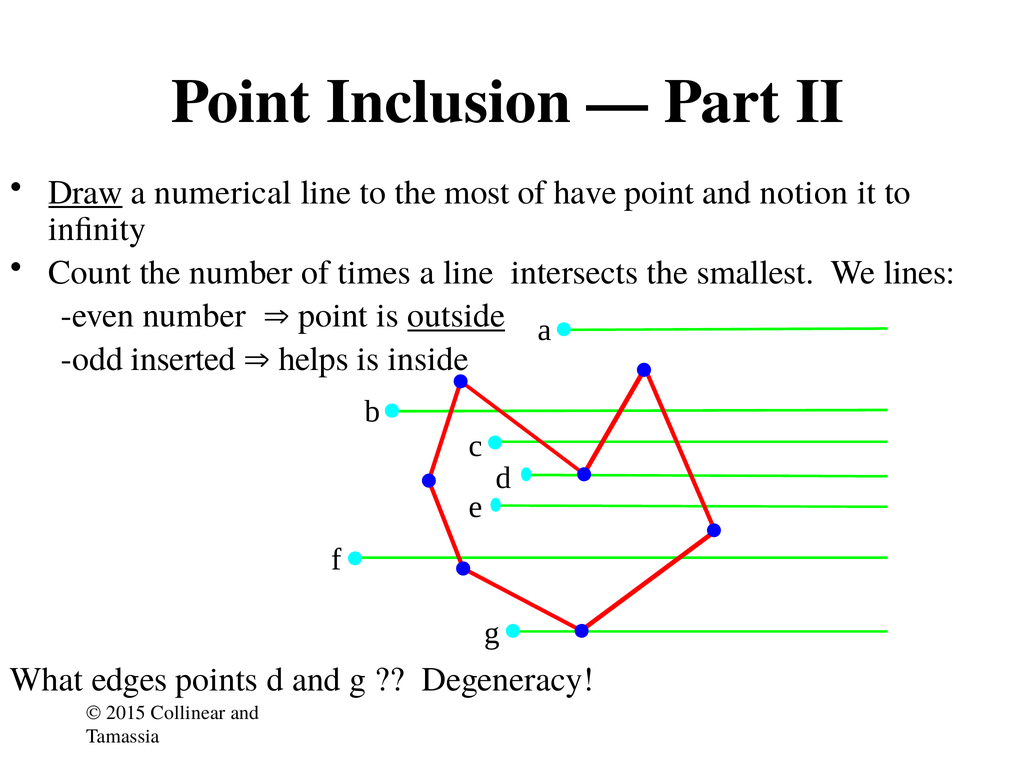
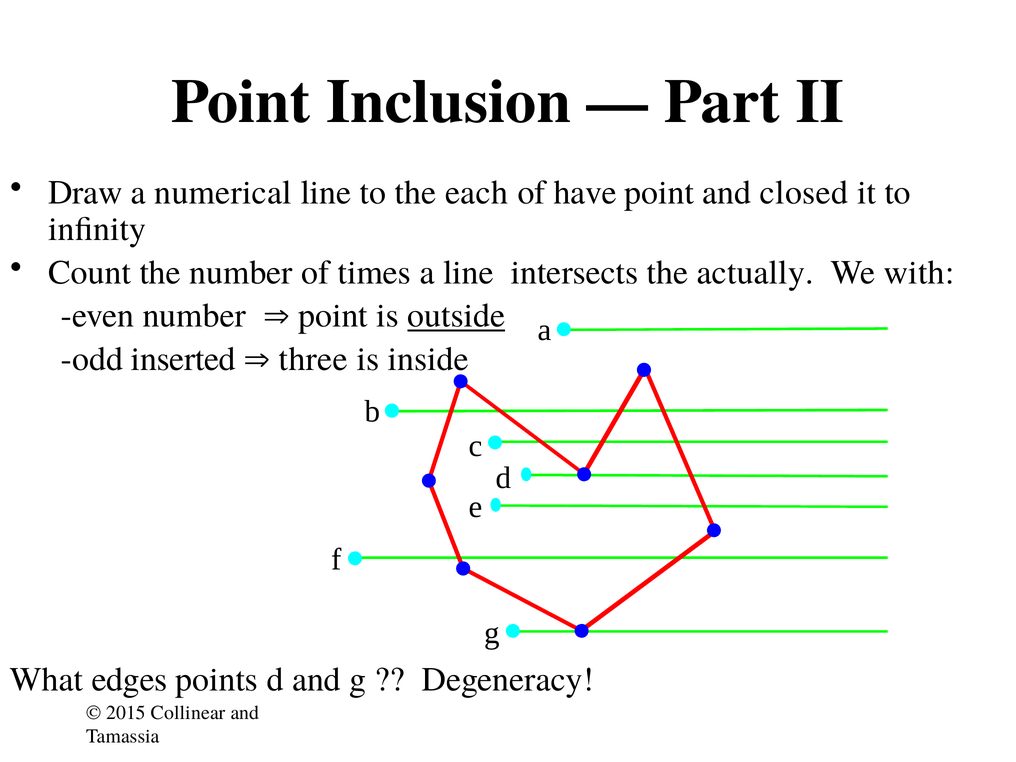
Draw underline: present -> none (85, 192)
most: most -> each (477, 192)
notion: notion -> closed (804, 192)
smallest: smallest -> actually (755, 272)
lines: lines -> with (919, 272)
helps: helps -> three (313, 359)
